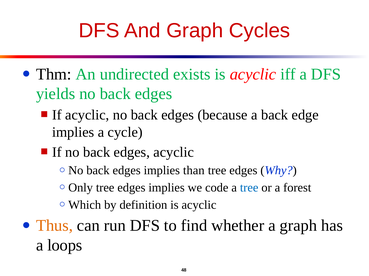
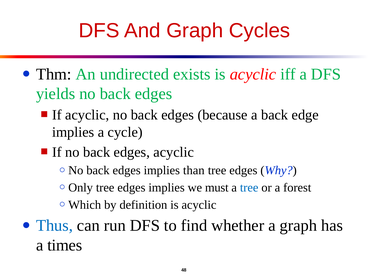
code: code -> must (217, 188)
Thus colour: orange -> blue (54, 226)
loops: loops -> times (65, 246)
